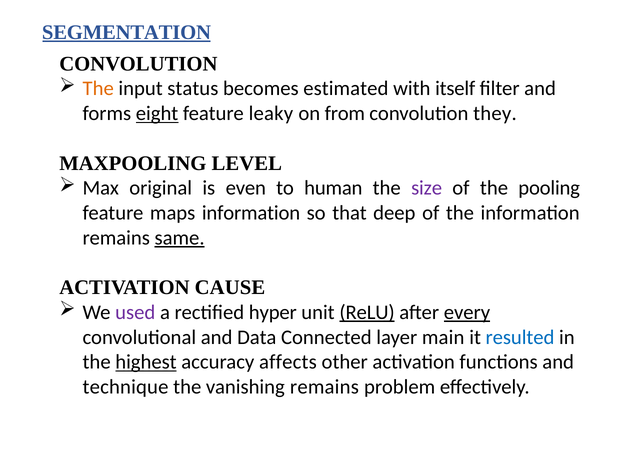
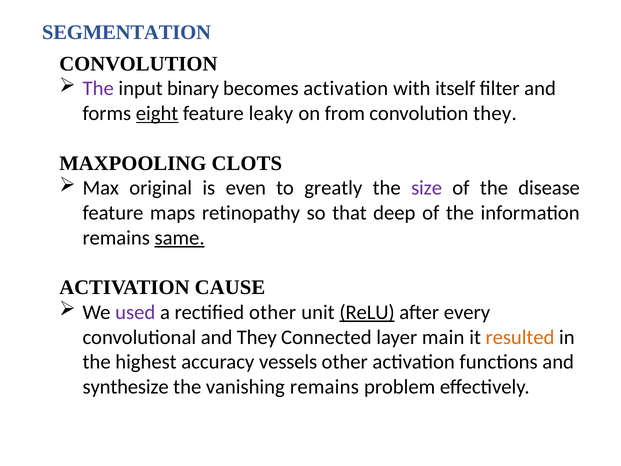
SEGMENTATION underline: present -> none (126, 32)
The colour: orange -> purple (98, 89)
status: status -> binary (193, 89)
becomes estimated: estimated -> activation (346, 89)
LEVEL: LEVEL -> CLOTS (247, 163)
human: human -> greatly (333, 188)
pooling: pooling -> disease (549, 188)
maps information: information -> retinopathy (251, 213)
rectified hyper: hyper -> other (273, 312)
every underline: present -> none (467, 312)
and Data: Data -> They (257, 337)
resulted colour: blue -> orange (520, 337)
highest underline: present -> none (146, 362)
affects: affects -> vessels (288, 362)
technique: technique -> synthesize (126, 387)
